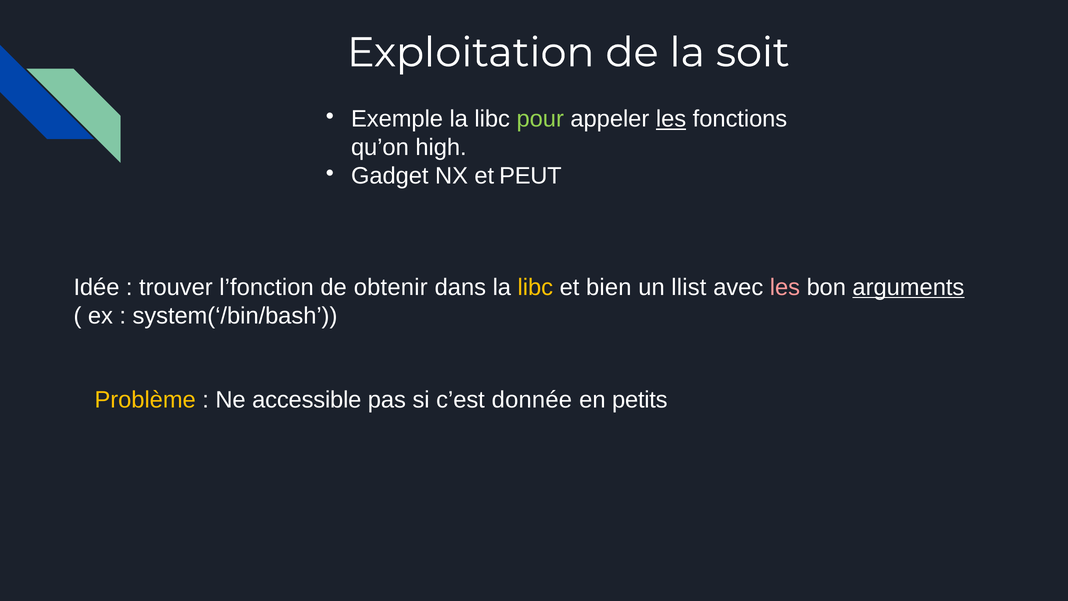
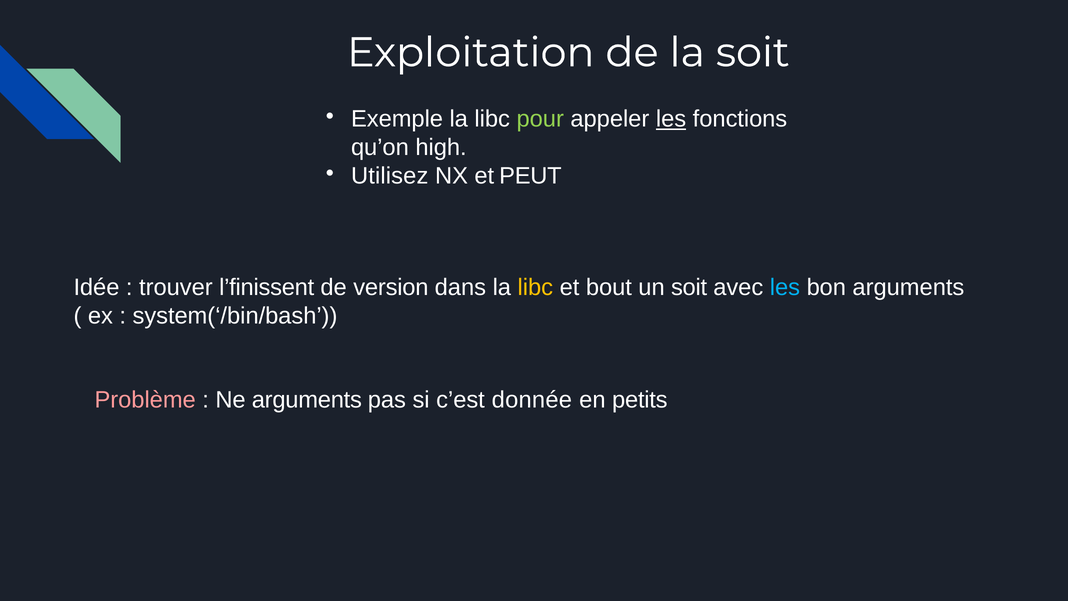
Gadget: Gadget -> Utilisez (390, 176)
l’fonction: l’fonction -> l’finissent (267, 287)
obtenir: obtenir -> version (391, 287)
bien: bien -> bout (609, 287)
un llist: llist -> soit (689, 287)
les colour: pink -> light blue (785, 287)
arguments underline: present -> none (908, 287)
Problème colour: yellow -> pink (145, 400)
Ne accessible: accessible -> arguments (307, 400)
